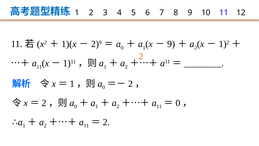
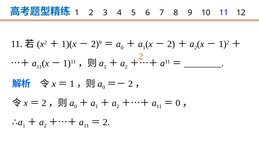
9: 9 -> 2 (171, 44)
